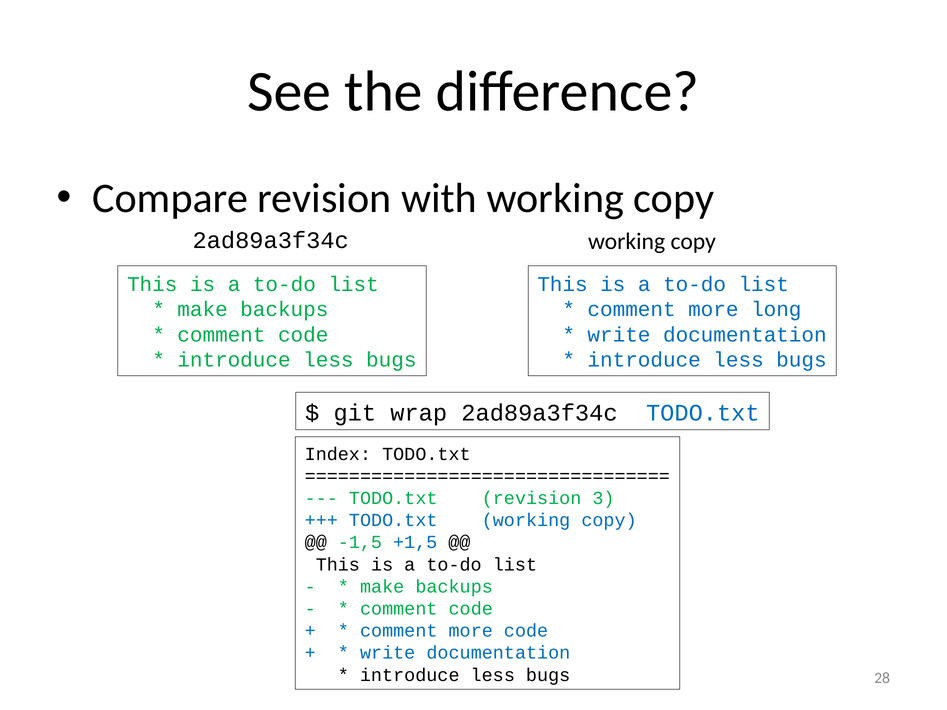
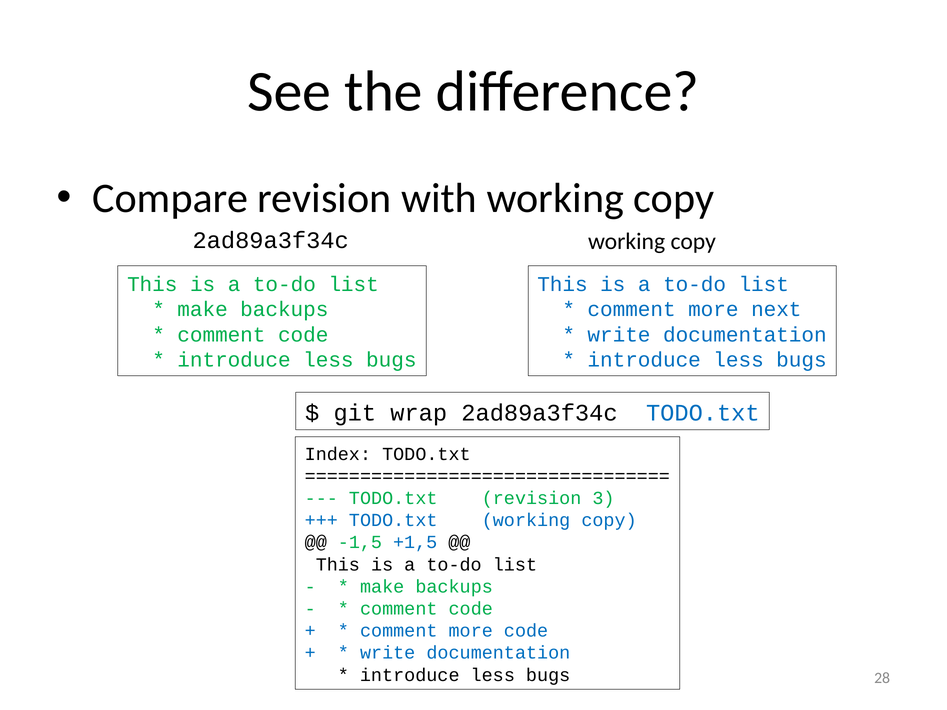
long: long -> next (776, 310)
